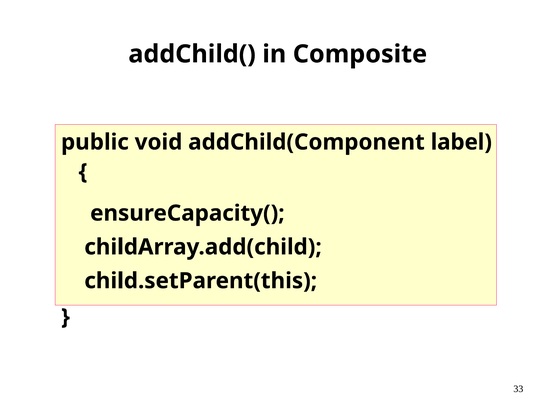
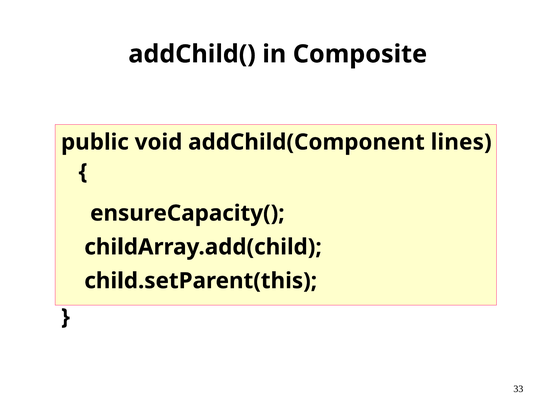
label: label -> lines (461, 142)
